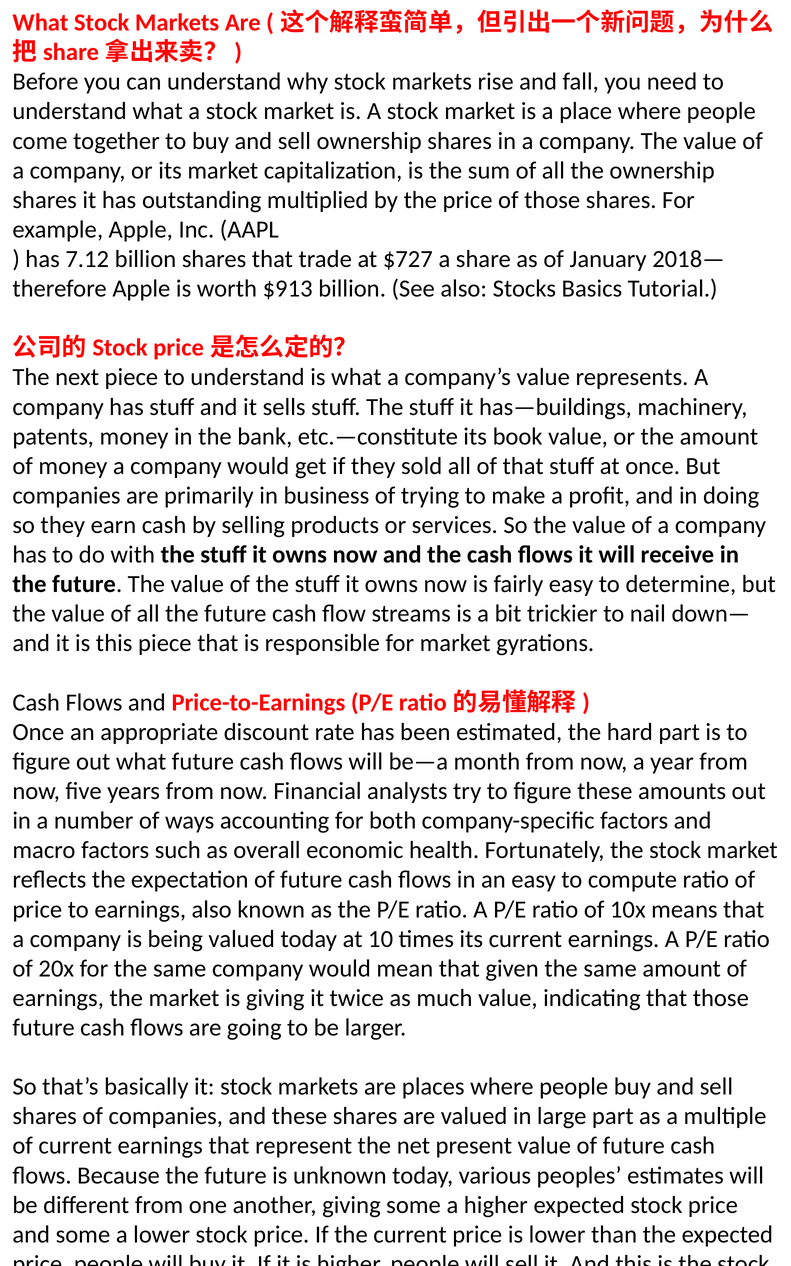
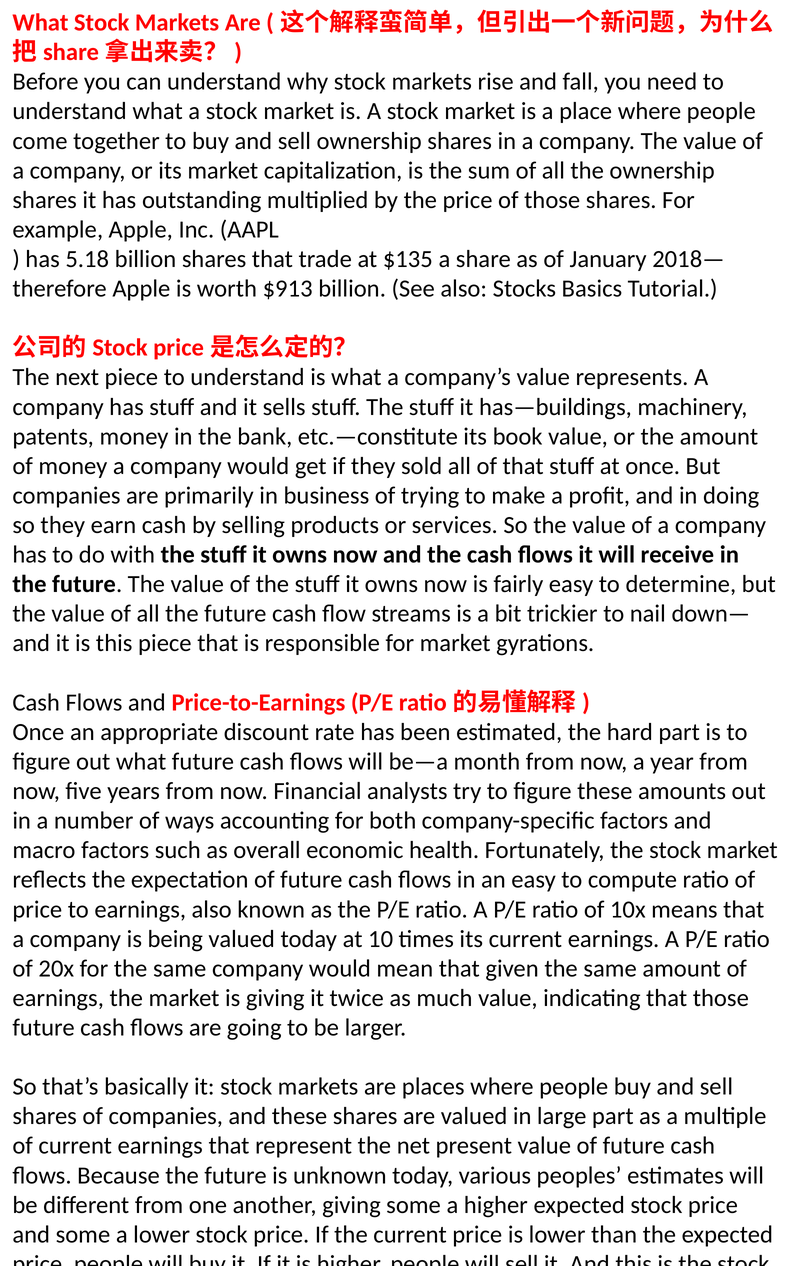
7.12: 7.12 -> 5.18 (87, 259)
$727: $727 -> $135 (408, 259)
